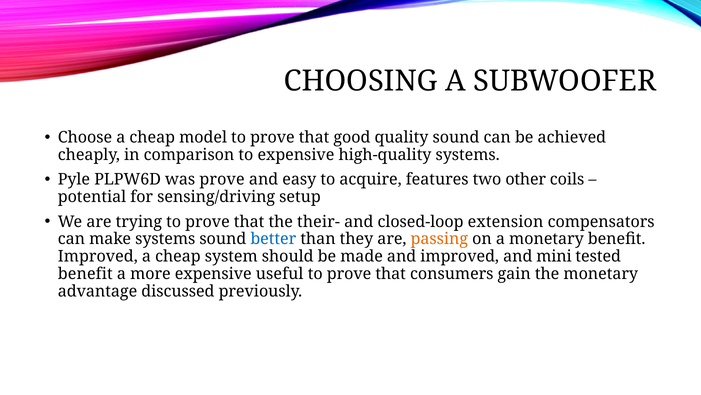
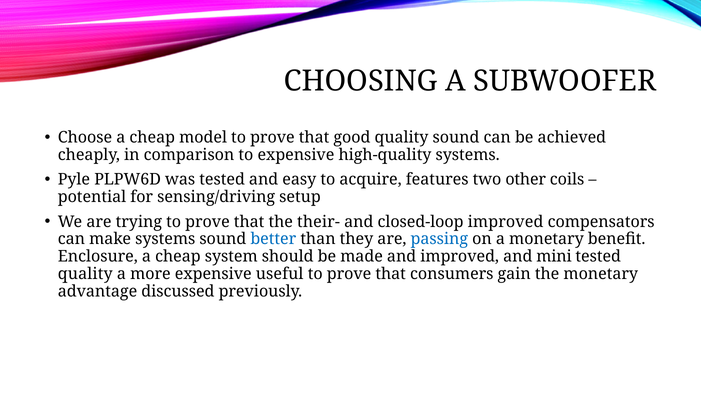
was prove: prove -> tested (222, 179)
closed-loop extension: extension -> improved (506, 221)
passing colour: orange -> blue (439, 239)
Improved: Improved -> Enclosure (98, 256)
benefit: benefit -> quality (85, 273)
